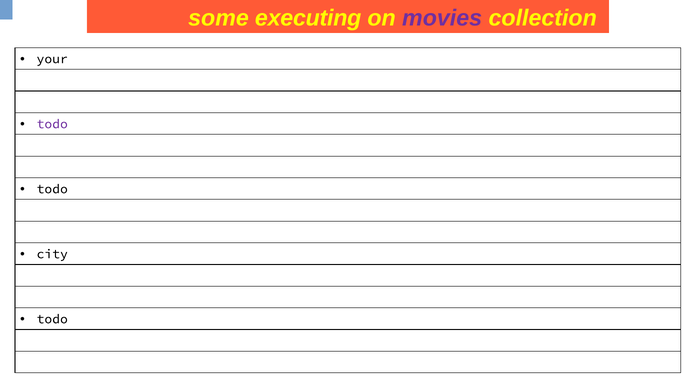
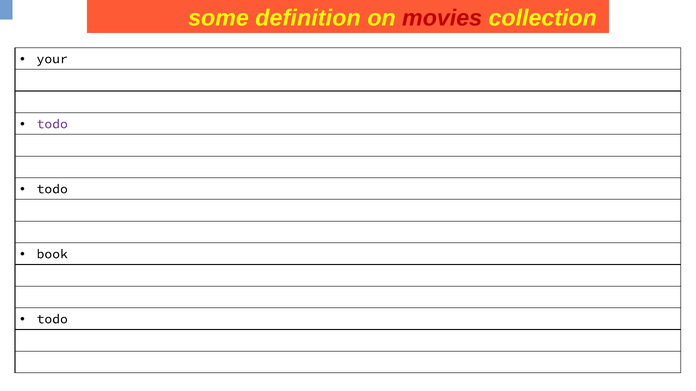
executing: executing -> definition (308, 18)
movies colour: purple -> red (442, 18)
city: city -> book (52, 254)
